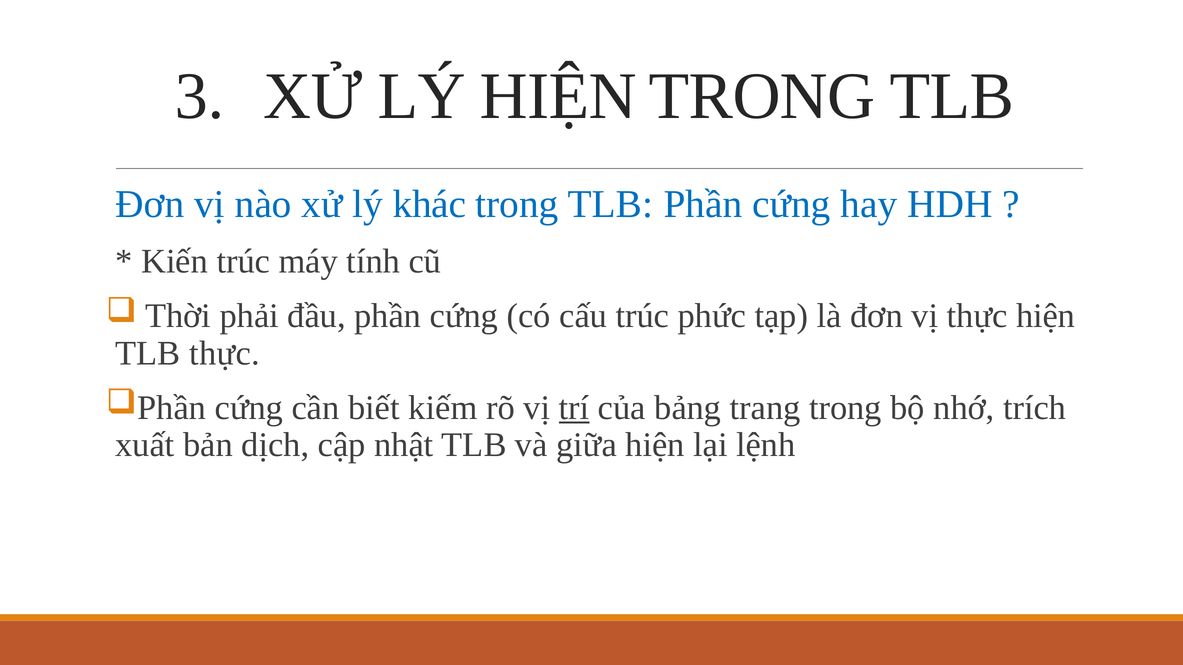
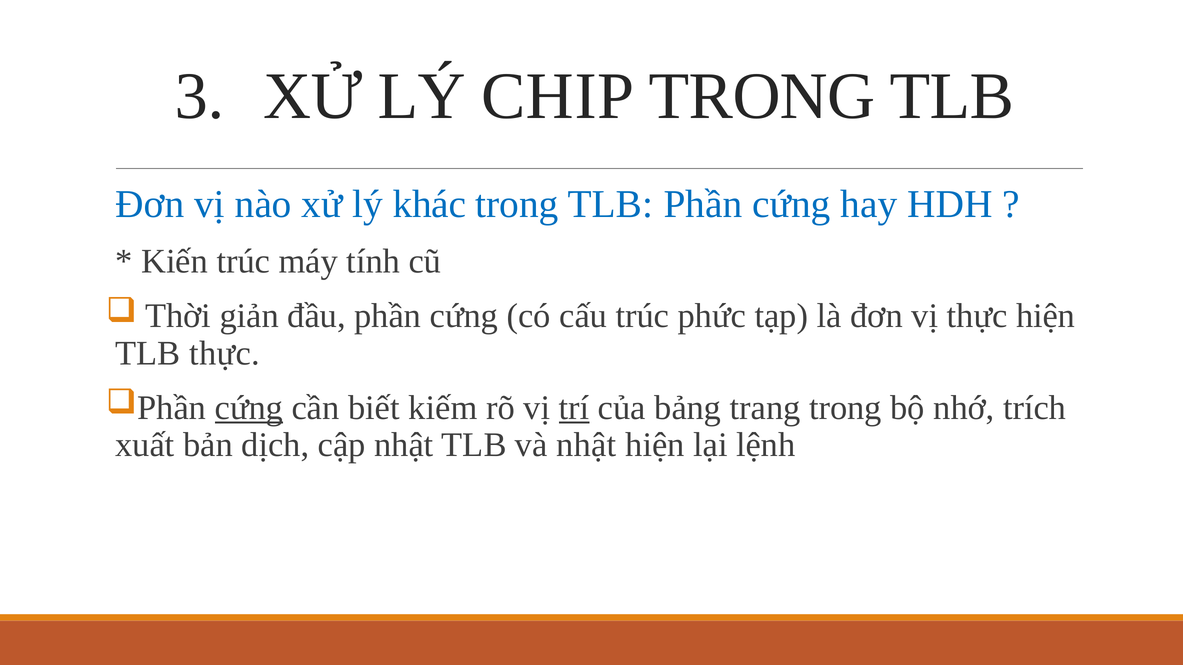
LÝ HIỆN: HIỆN -> CHIP (558, 97)
phải: phải -> giản (249, 316)
cứng underline: none -> present (249, 408)
và giữa: giữa -> nhật (586, 445)
